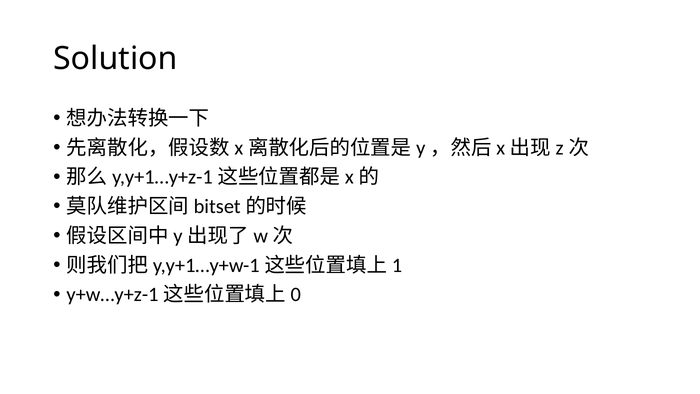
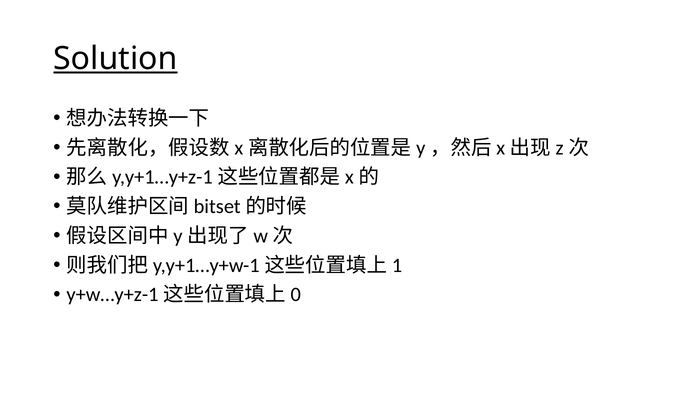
Solution underline: none -> present (115, 59)
